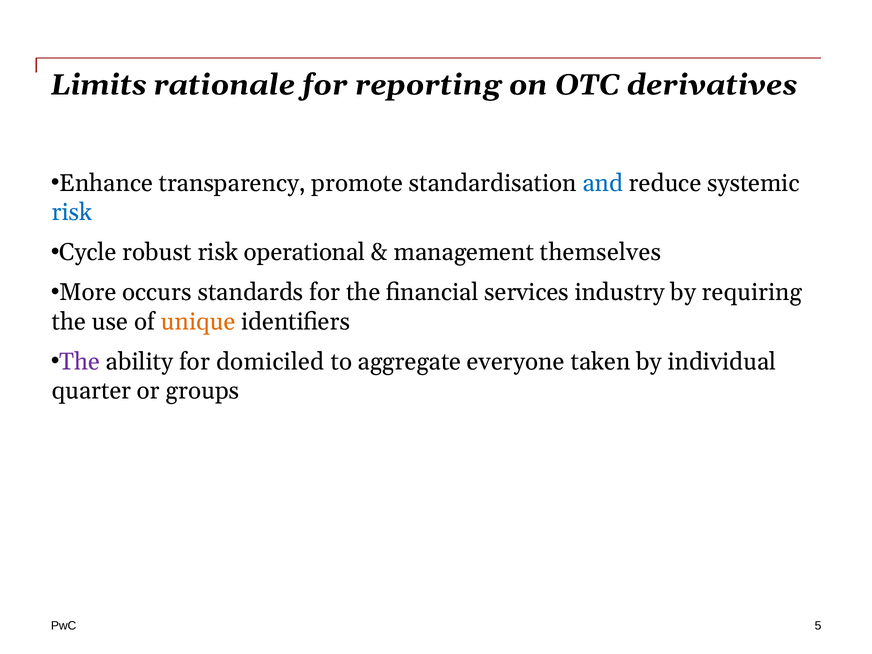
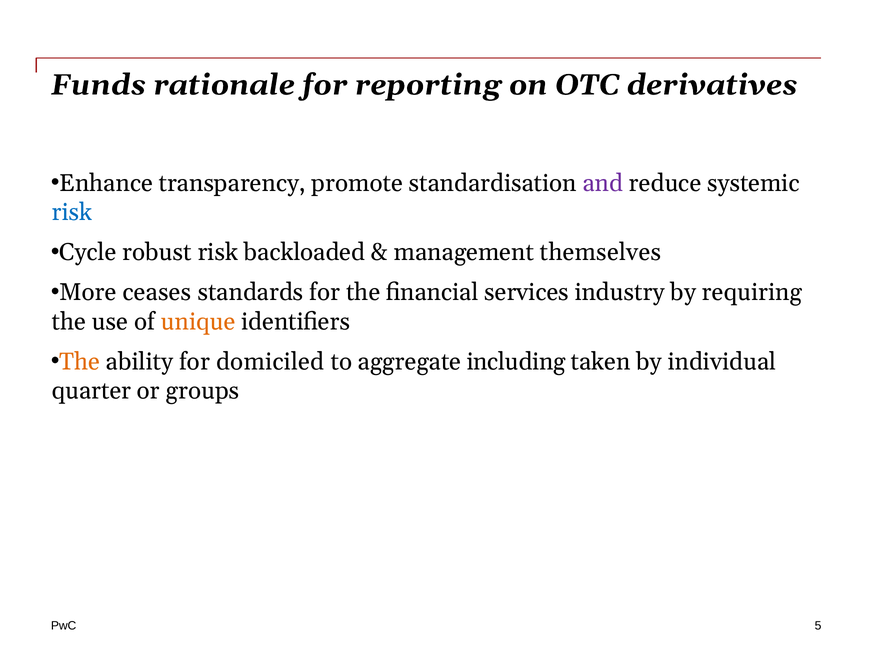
Limits: Limits -> Funds (98, 85)
and colour: blue -> purple (603, 183)
operational: operational -> backloaded (304, 252)
occurs: occurs -> ceases (157, 292)
The colour: purple -> orange (80, 362)
everyone: everyone -> including (516, 362)
